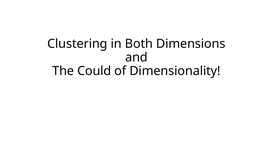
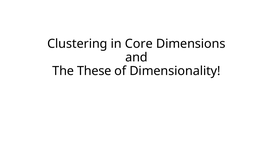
Both: Both -> Core (139, 44)
Could: Could -> These (94, 71)
